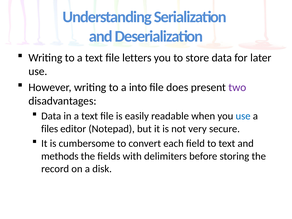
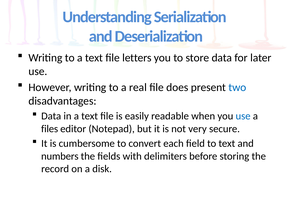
into: into -> real (138, 87)
two colour: purple -> blue (237, 87)
methods: methods -> numbers (60, 156)
